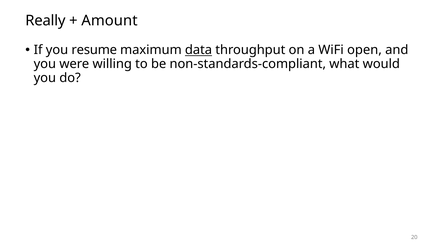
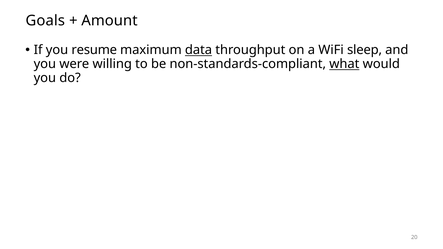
Really: Really -> Goals (45, 21)
open: open -> sleep (365, 50)
what underline: none -> present (344, 64)
